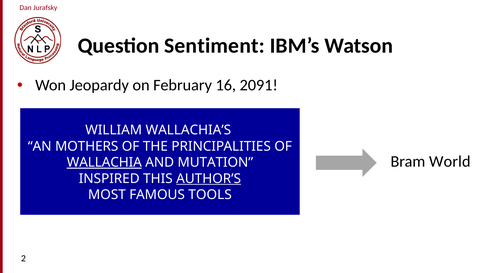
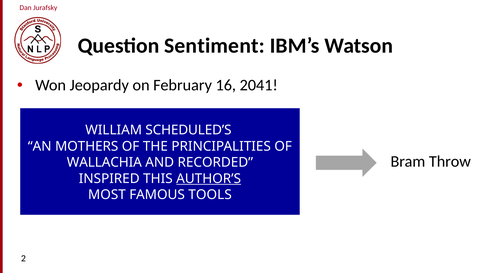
2091: 2091 -> 2041 (259, 85)
WALLACHIA’S: WALLACHIA’S -> SCHEDULED’S (188, 130)
World: World -> Throw (450, 162)
WALLACHIA underline: present -> none (104, 163)
MUTATION: MUTATION -> RECORDED (215, 163)
